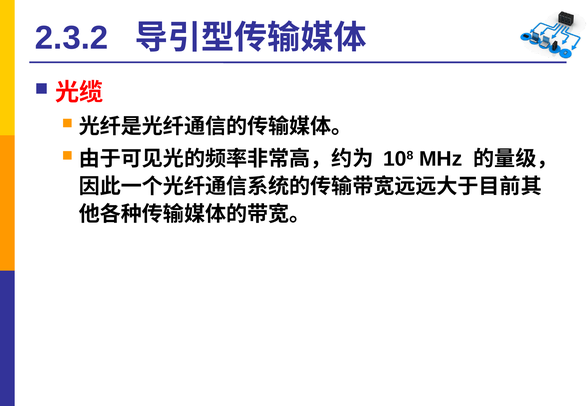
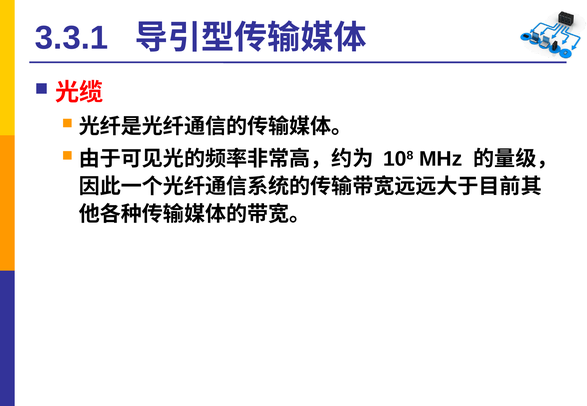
2.3.2: 2.3.2 -> 3.3.1 (72, 38)
